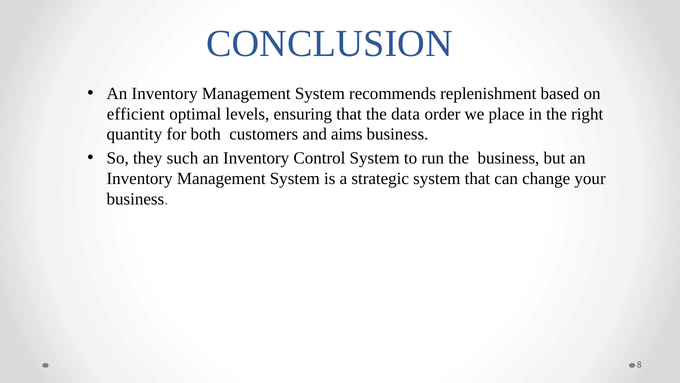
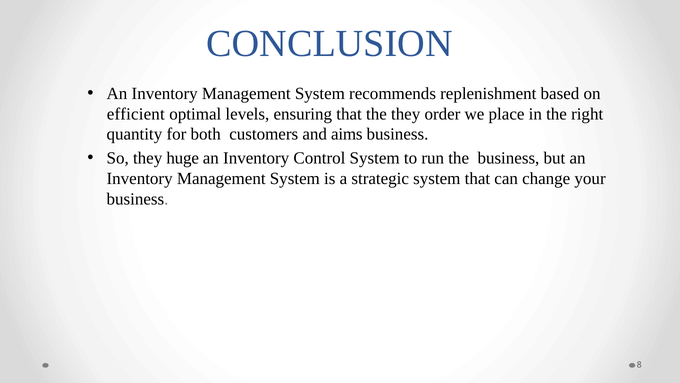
the data: data -> they (406, 114)
such: such -> huge (183, 158)
